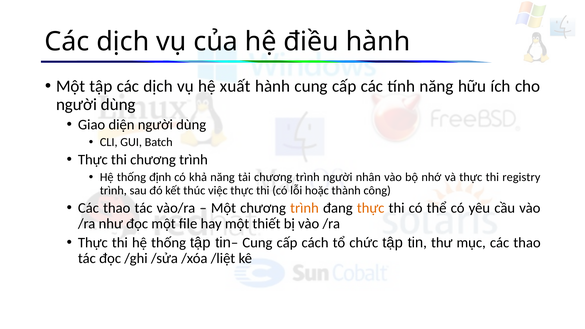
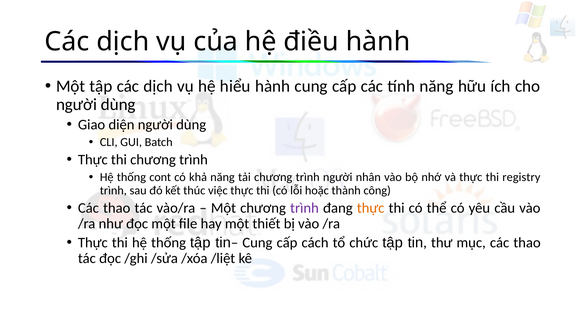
xuất: xuất -> hiểu (235, 86)
định: định -> cont (160, 177)
trình colour: orange -> purple (304, 208)
